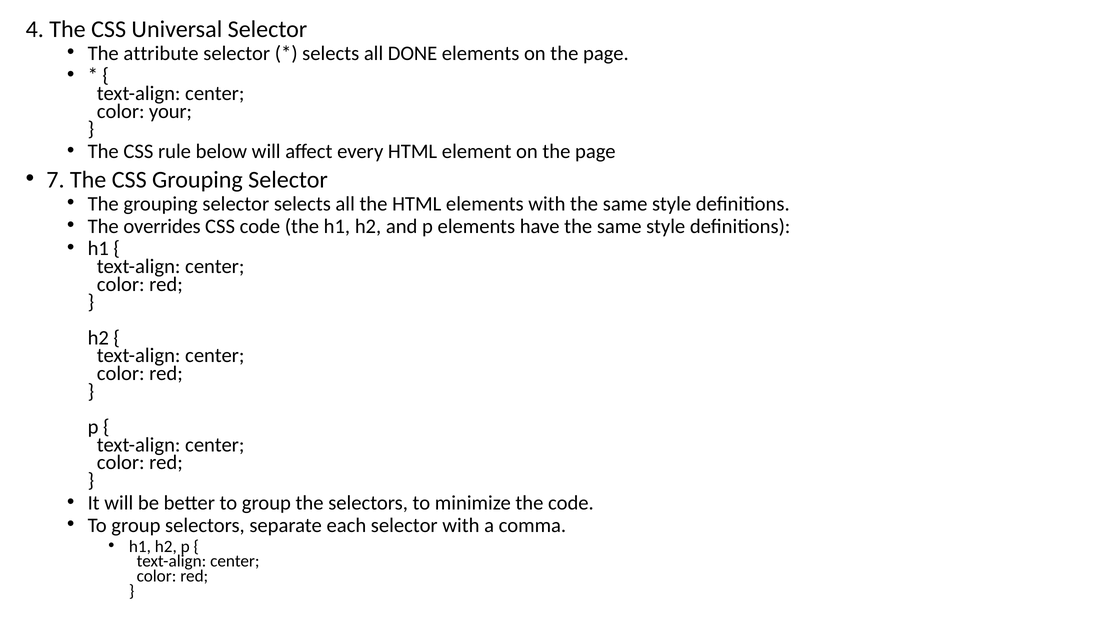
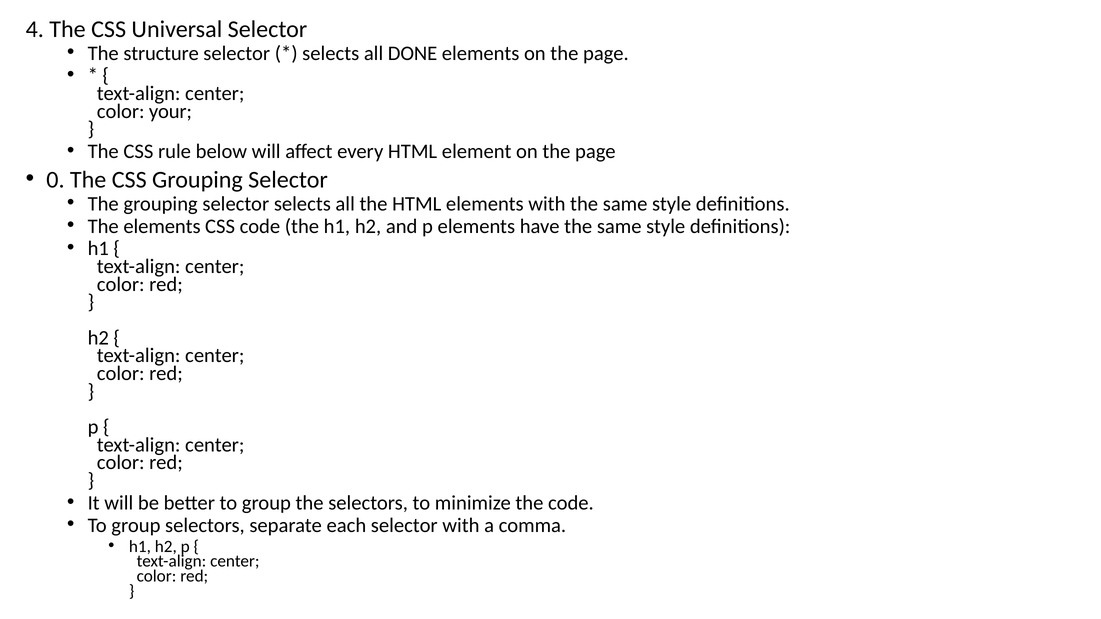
attribute: attribute -> structure (161, 53)
7: 7 -> 0 (55, 180)
The overrides: overrides -> elements (162, 226)
